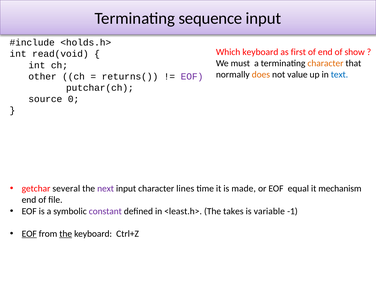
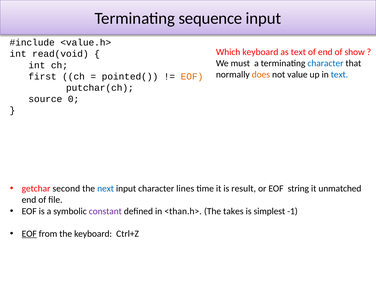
<holds.h>: <holds.h> -> <value.h> (86, 43)
as first: first -> text (298, 52)
character colour: orange -> blue (325, 63)
other: other -> first (43, 76)
returns(: returns( -> pointed( (130, 76)
EOF colour: purple -> orange (192, 76)
several: several -> second (66, 189)
next colour: purple -> blue (106, 189)
made: made -> result (244, 189)
equal: equal -> string (298, 189)
mechanism: mechanism -> unmatched (340, 189)
<least.h>: <least.h> -> <than.h> (183, 211)
variable: variable -> simplest (269, 211)
the underline: present -> none (66, 234)
